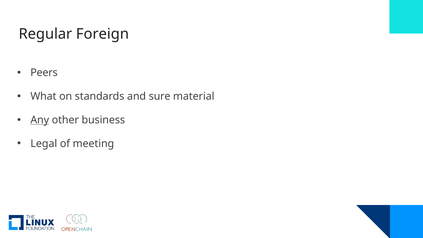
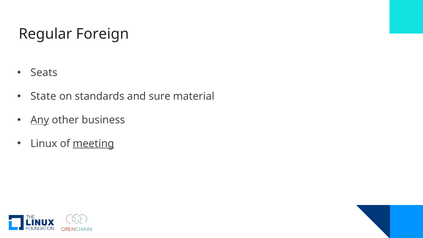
Peers: Peers -> Seats (44, 73)
What: What -> State (43, 96)
Legal: Legal -> Linux (44, 143)
meeting underline: none -> present (93, 143)
